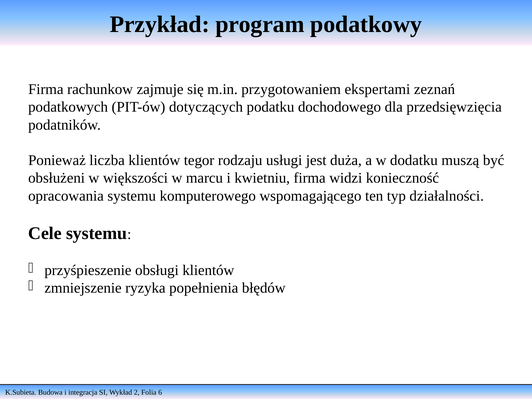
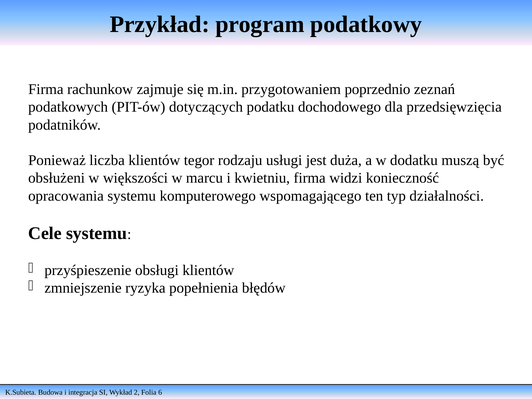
ekspertami: ekspertami -> poprzednio (377, 89)
